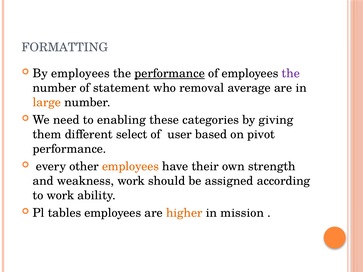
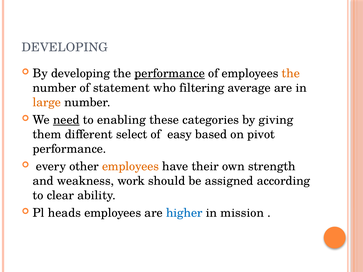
FORMATTING: FORMATTING -> DEVELOPING (65, 47)
By employees: employees -> developing (81, 73)
the colour: purple -> orange (291, 73)
removal: removal -> filtering (202, 88)
need underline: none -> present (66, 120)
user: user -> easy (180, 135)
to work: work -> clear (60, 196)
tables: tables -> heads (64, 213)
higher colour: orange -> blue (184, 213)
